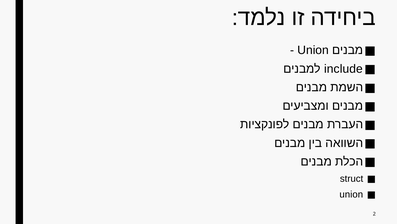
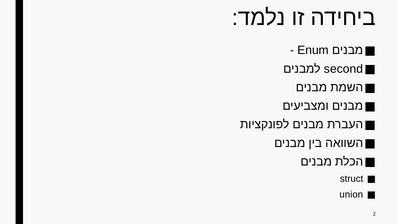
Union: Union -> Enum (313, 50)
include: include -> second (343, 69)
